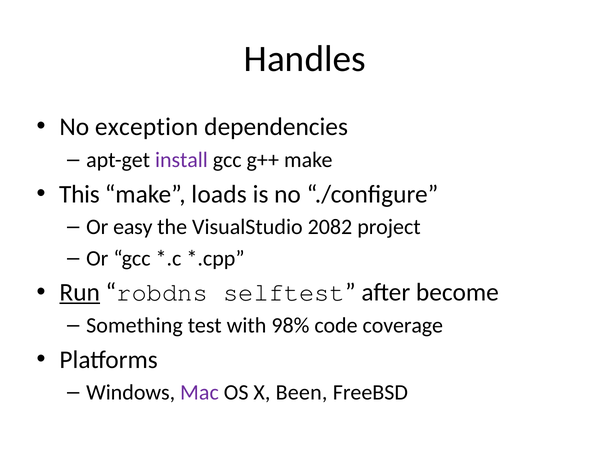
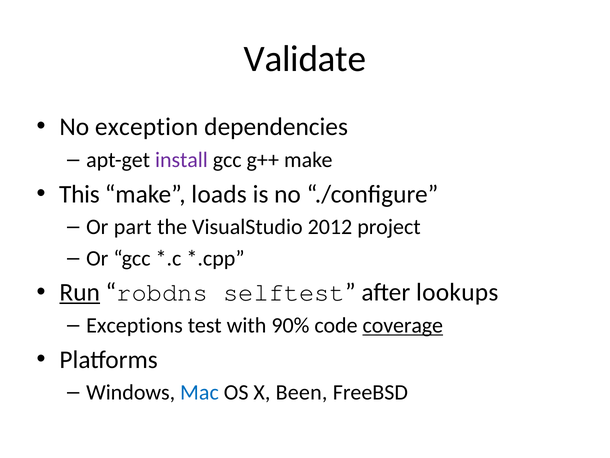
Handles: Handles -> Validate (305, 59)
easy: easy -> part (133, 227)
2082: 2082 -> 2012 (330, 227)
become: become -> lookups (457, 292)
Something: Something -> Exceptions (134, 325)
98%: 98% -> 90% (290, 325)
coverage underline: none -> present (403, 325)
Mac colour: purple -> blue (199, 392)
